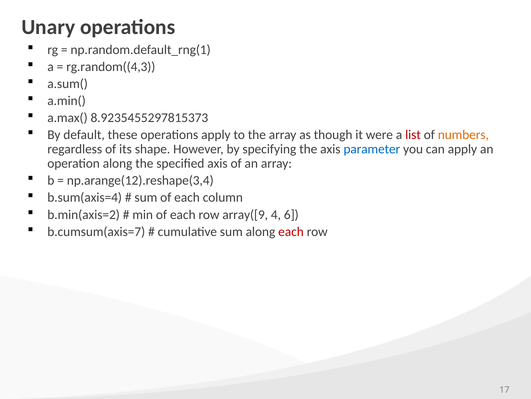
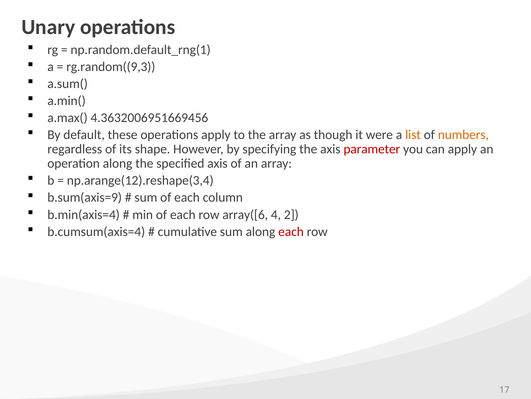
rg.random((4,3: rg.random((4,3 -> rg.random((9,3 (111, 67)
8.9235455297815373: 8.9235455297815373 -> 4.3632006951669456 (149, 118)
list colour: red -> orange (413, 135)
parameter colour: blue -> red (372, 149)
b.sum(axis=4: b.sum(axis=4 -> b.sum(axis=9 (85, 197)
b.min(axis=2: b.min(axis=2 -> b.min(axis=4 (84, 214)
array([9: array([9 -> array([6 (245, 214)
6: 6 -> 2 (291, 214)
b.cumsum(axis=7: b.cumsum(axis=7 -> b.cumsum(axis=4 (96, 231)
